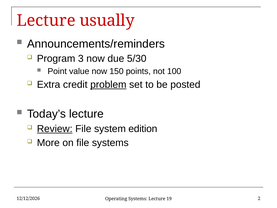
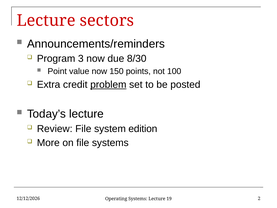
usually: usually -> sectors (107, 21)
5/30: 5/30 -> 8/30 (137, 59)
Review underline: present -> none (55, 129)
